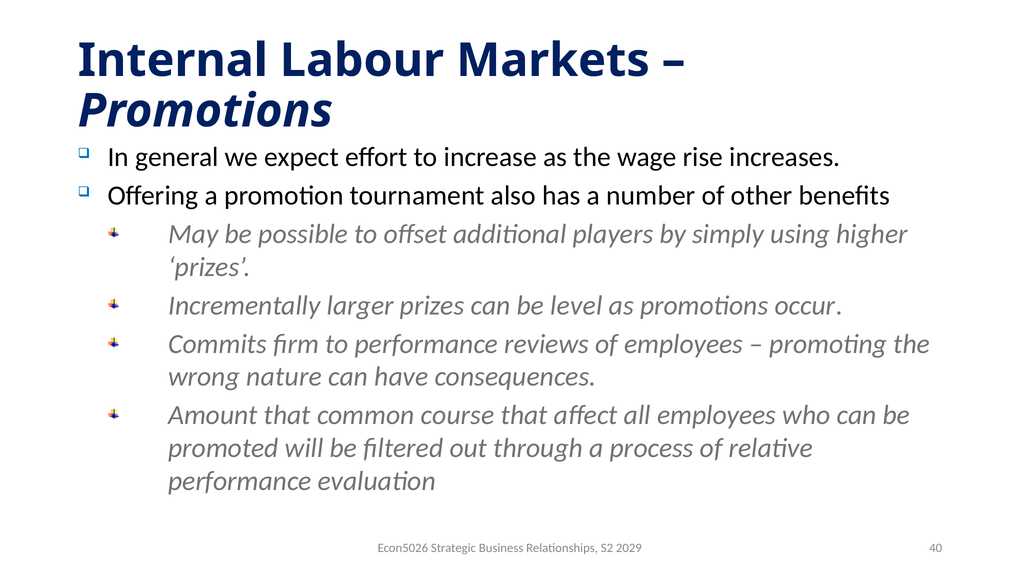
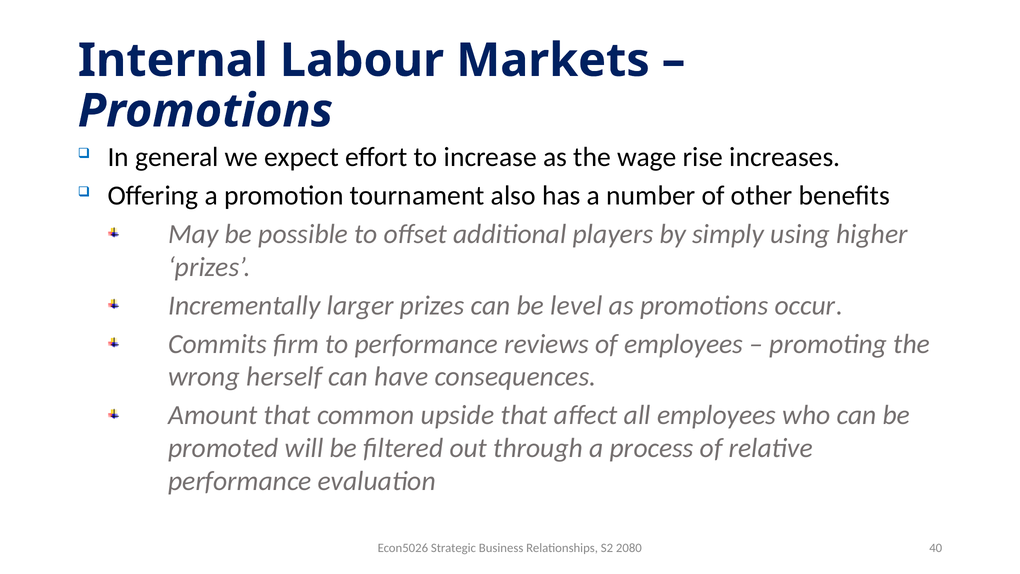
nature: nature -> herself (284, 377)
course: course -> upside (458, 415)
2029: 2029 -> 2080 (629, 548)
